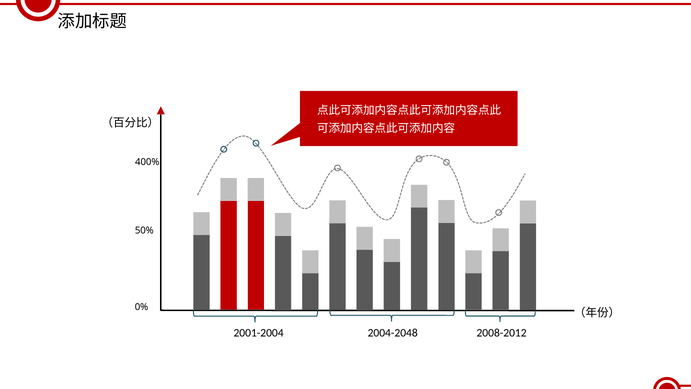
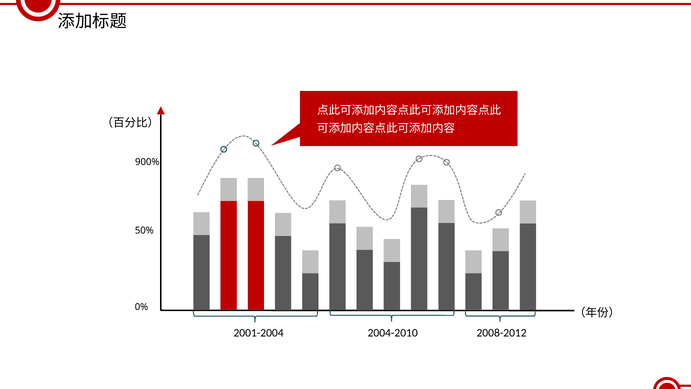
400%: 400% -> 900% (147, 162)
2004-2048: 2004-2048 -> 2004-2010 (393, 333)
